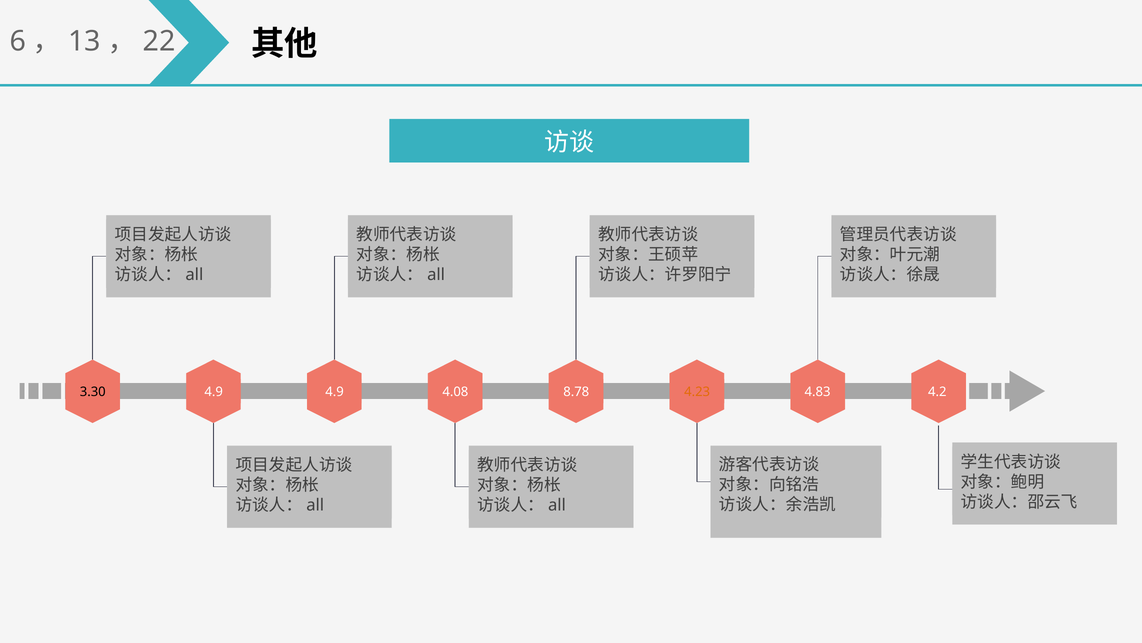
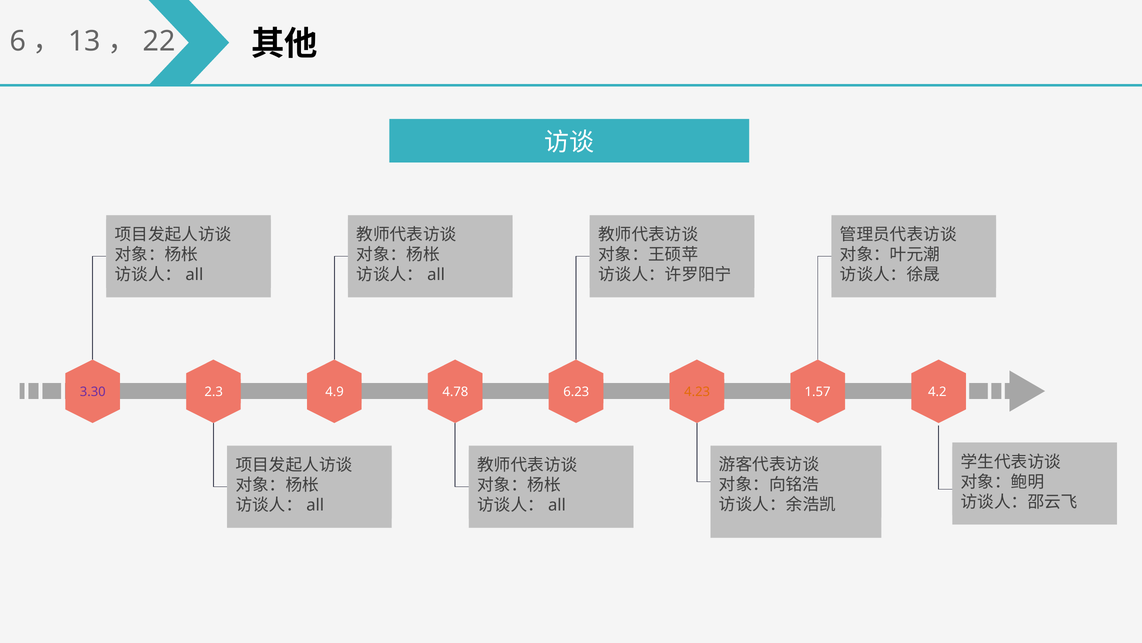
3.30 colour: black -> purple (93, 392)
4.9: 4.9 -> 2.3 (214, 392)
4.08: 4.08 -> 4.78 (455, 392)
8.78: 8.78 -> 6.23 (576, 392)
4.83: 4.83 -> 1.57 (818, 392)
